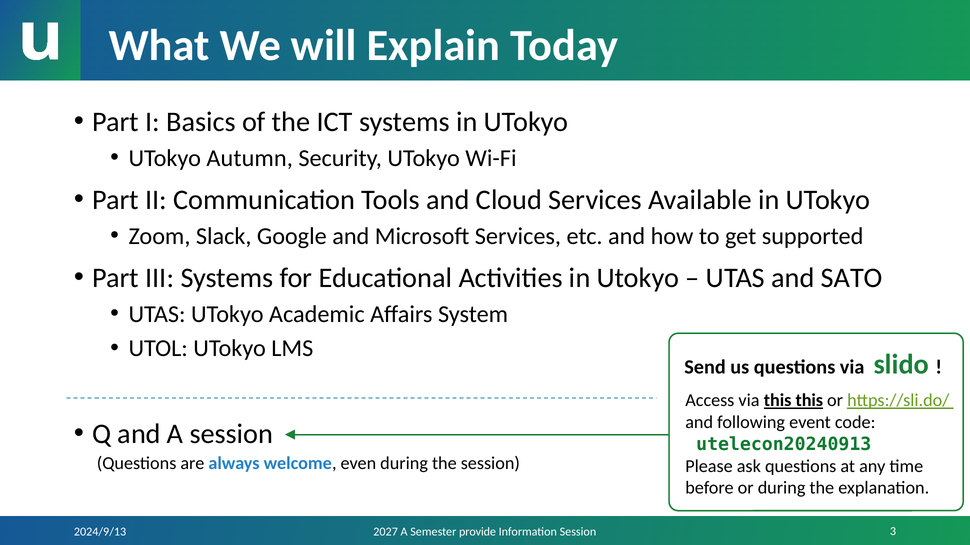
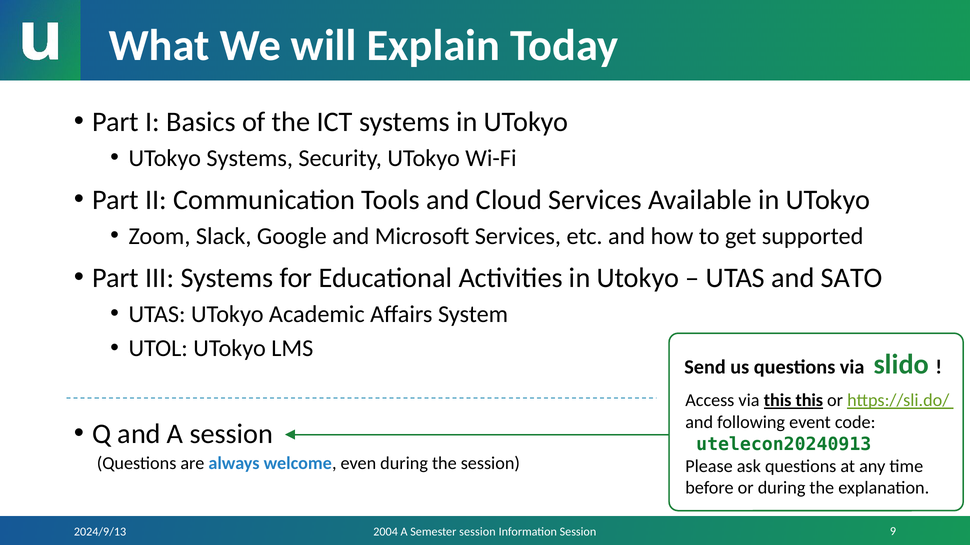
UTokyo Autumn: Autumn -> Systems (250, 158)
2027: 2027 -> 2004 (386, 532)
Semester provide: provide -> session (477, 532)
3: 3 -> 9 (893, 532)
